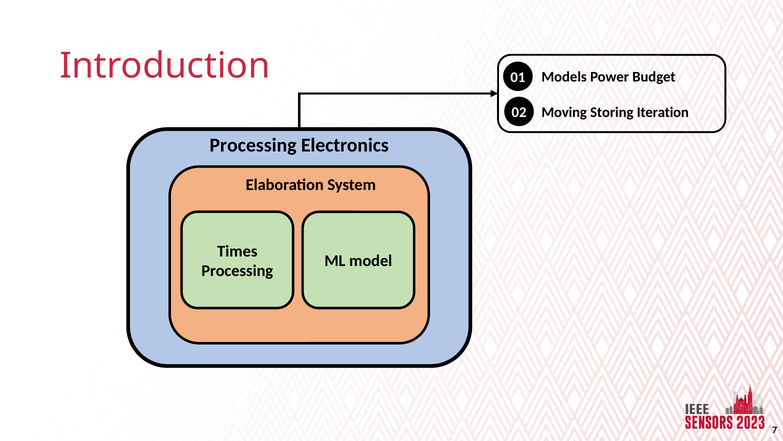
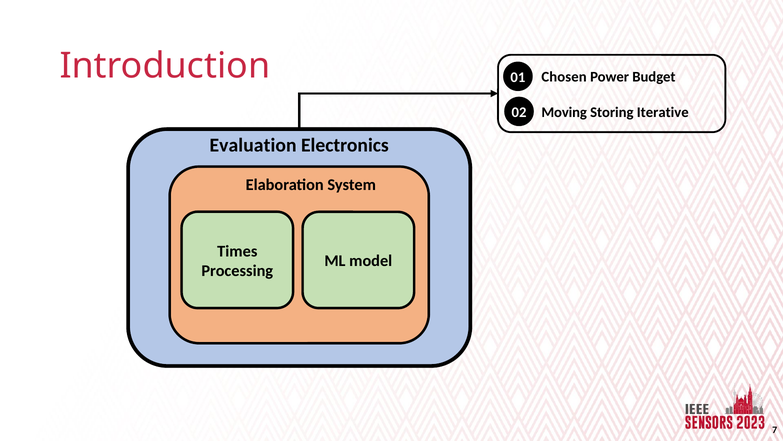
Models: Models -> Chosen (564, 77)
Iteration: Iteration -> Iterative (663, 112)
Processing: Processing -> Evaluation (253, 145)
